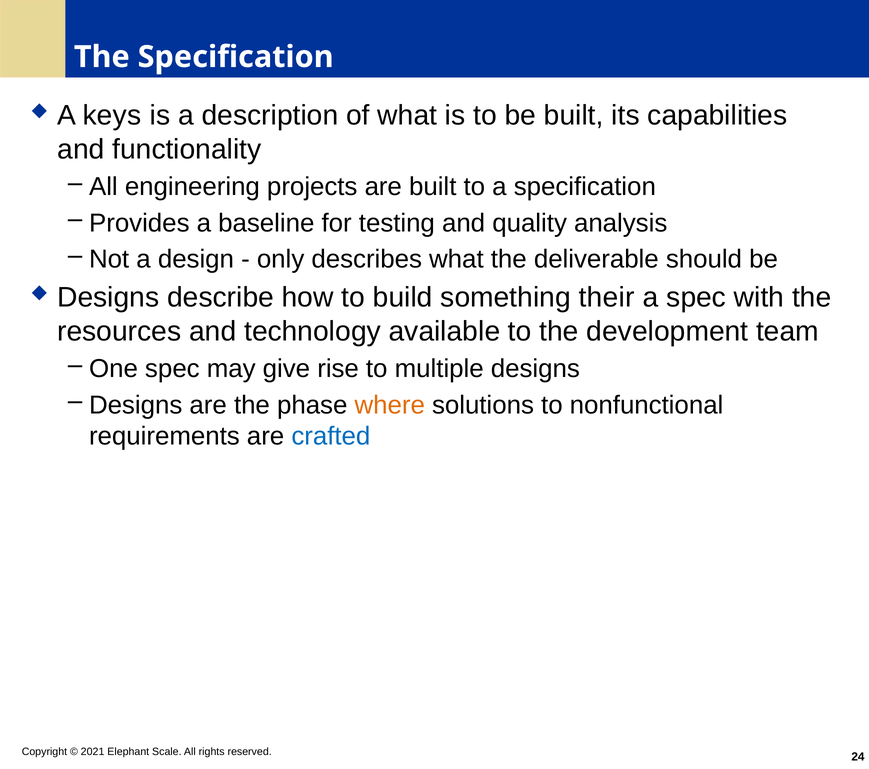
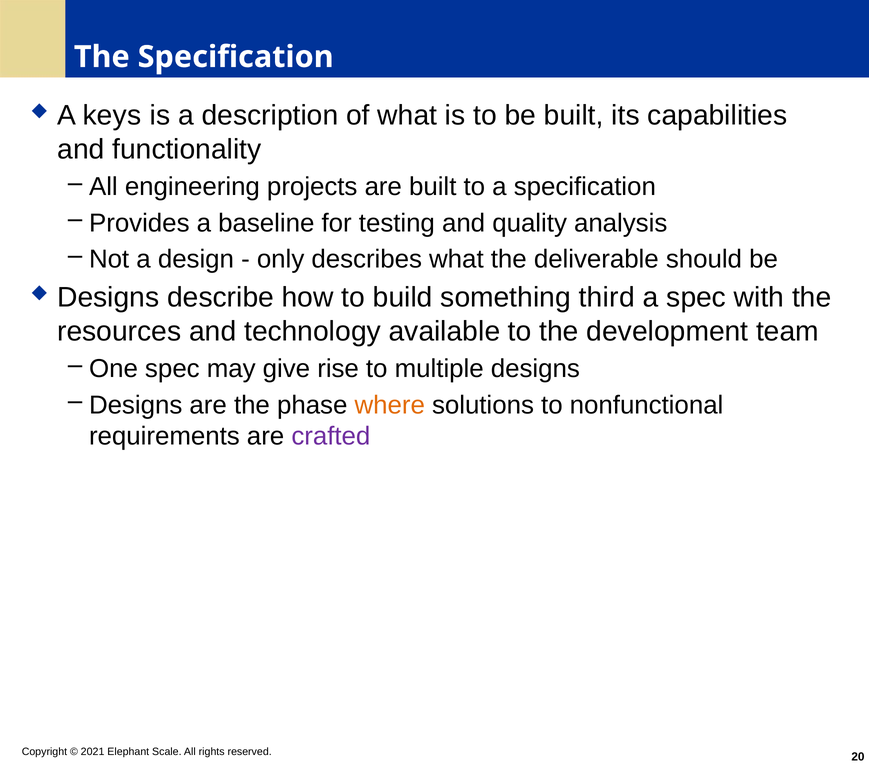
their: their -> third (607, 298)
crafted colour: blue -> purple (331, 436)
24: 24 -> 20 (858, 757)
